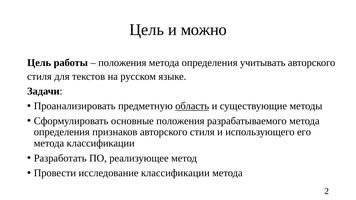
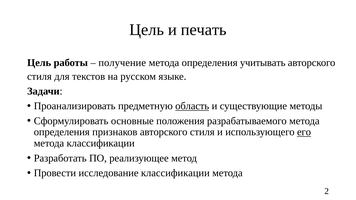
можно: можно -> печать (204, 30)
положения: положения -> получение (122, 63)
его underline: none -> present (304, 132)
